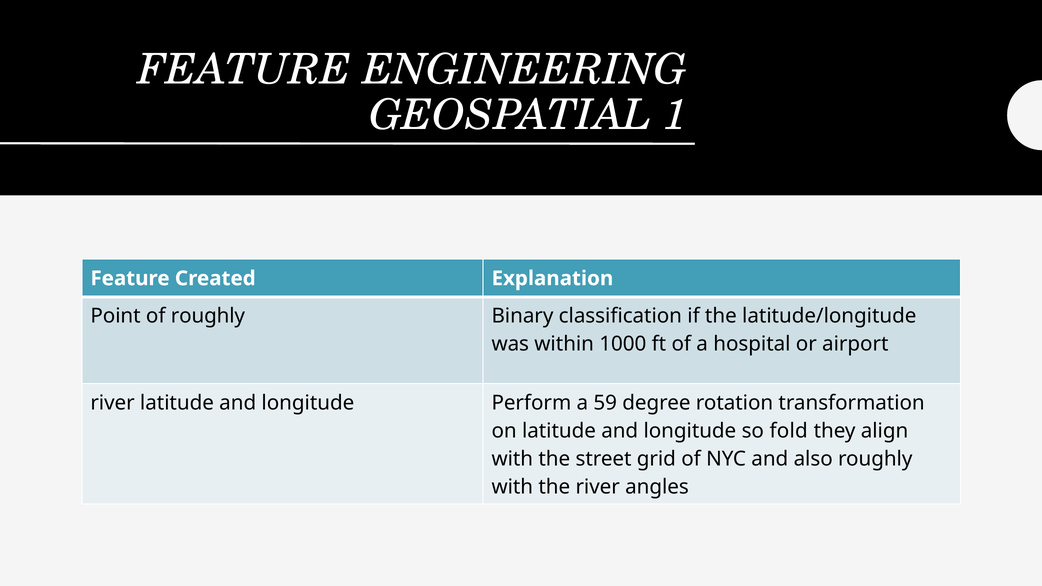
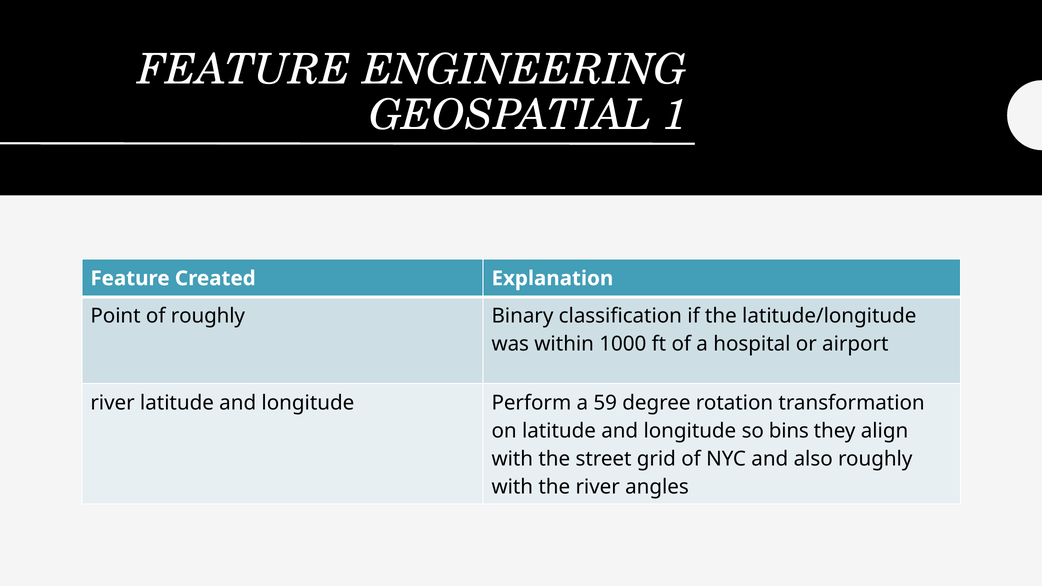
fold: fold -> bins (789, 431)
